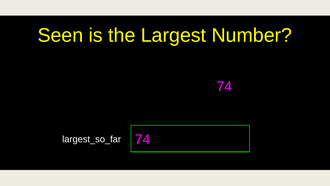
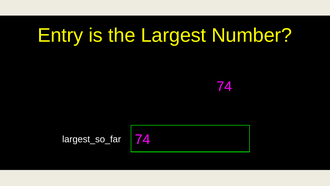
Seen: Seen -> Entry (60, 35)
